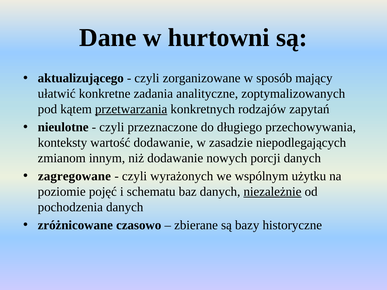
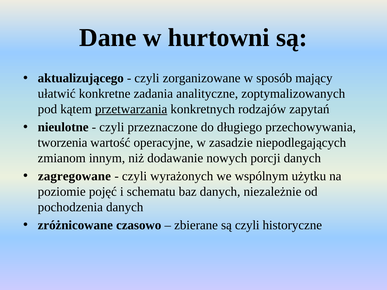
konteksty: konteksty -> tworzenia (62, 143)
wartość dodawanie: dodawanie -> operacyjne (163, 143)
niezależnie underline: present -> none (272, 192)
są bazy: bazy -> czyli (247, 225)
